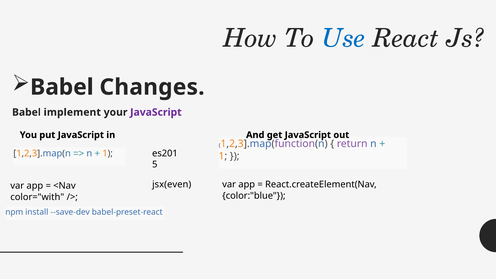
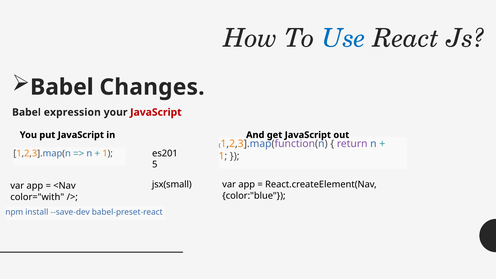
implement: implement -> expression (72, 112)
JavaScript colour: purple -> red (156, 112)
jsx(even: jsx(even -> jsx(small (172, 184)
